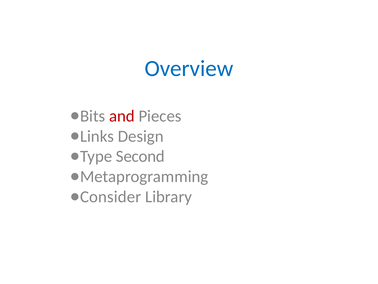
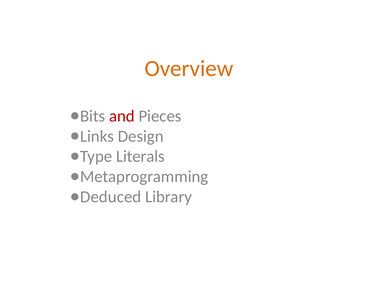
Overview colour: blue -> orange (189, 68)
Second: Second -> Literals (140, 156)
Consider: Consider -> Deduced (111, 196)
